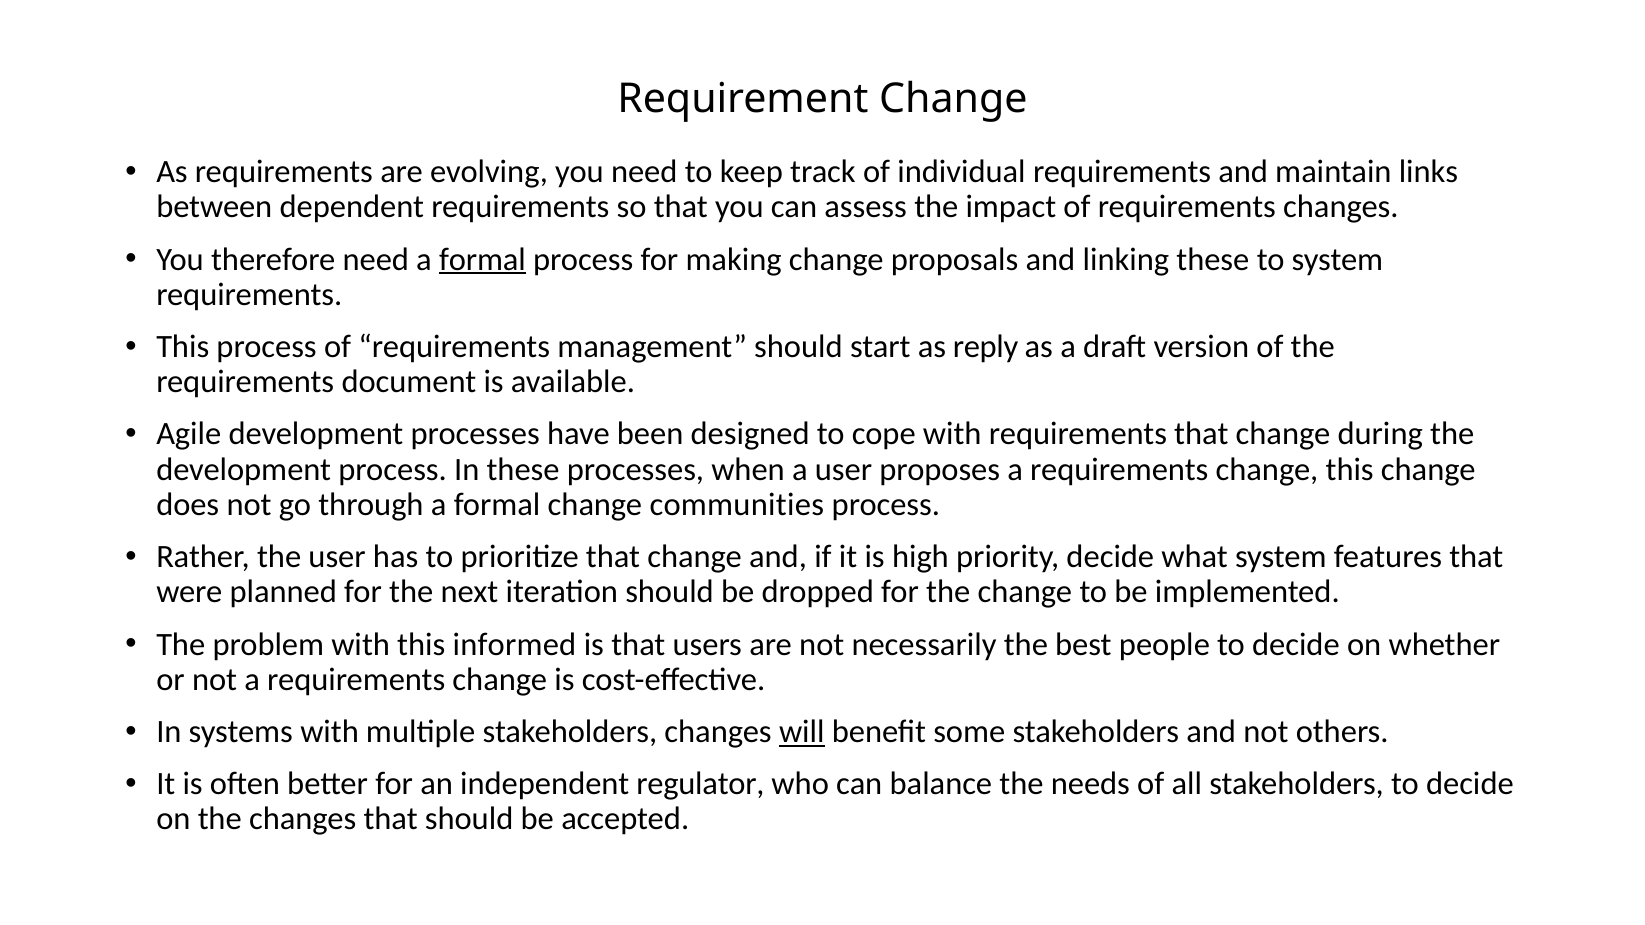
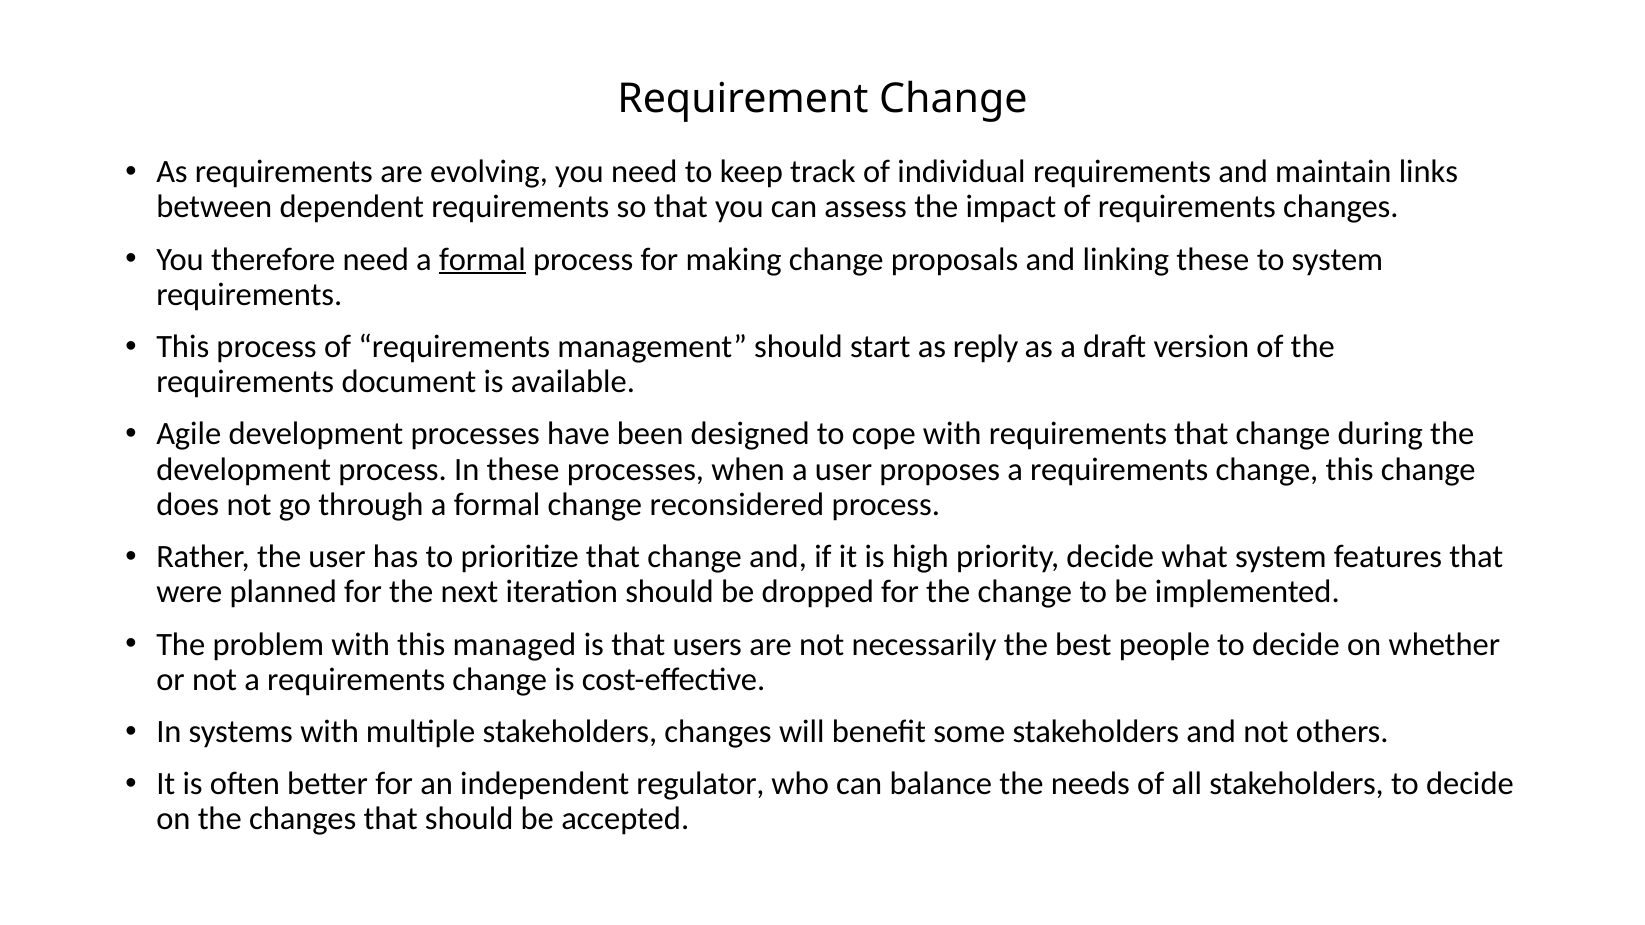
communities: communities -> reconsidered (737, 505)
informed: informed -> managed (514, 645)
will underline: present -> none (802, 732)
